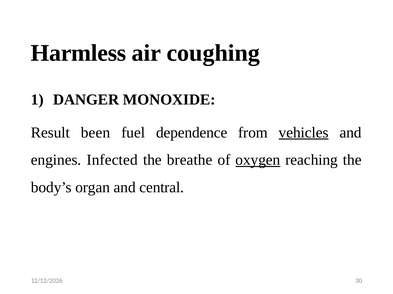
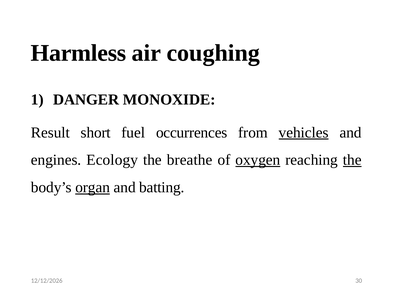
been: been -> short (96, 133)
dependence: dependence -> occurrences (192, 133)
Infected: Infected -> Ecology (112, 160)
the underline: none -> present (352, 160)
organ underline: none -> present (93, 188)
central: central -> batting (162, 188)
